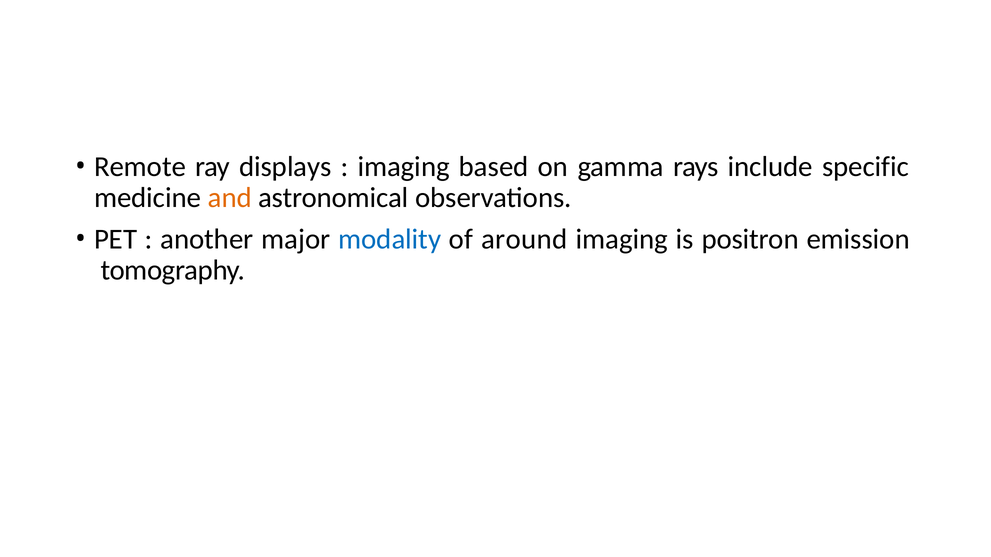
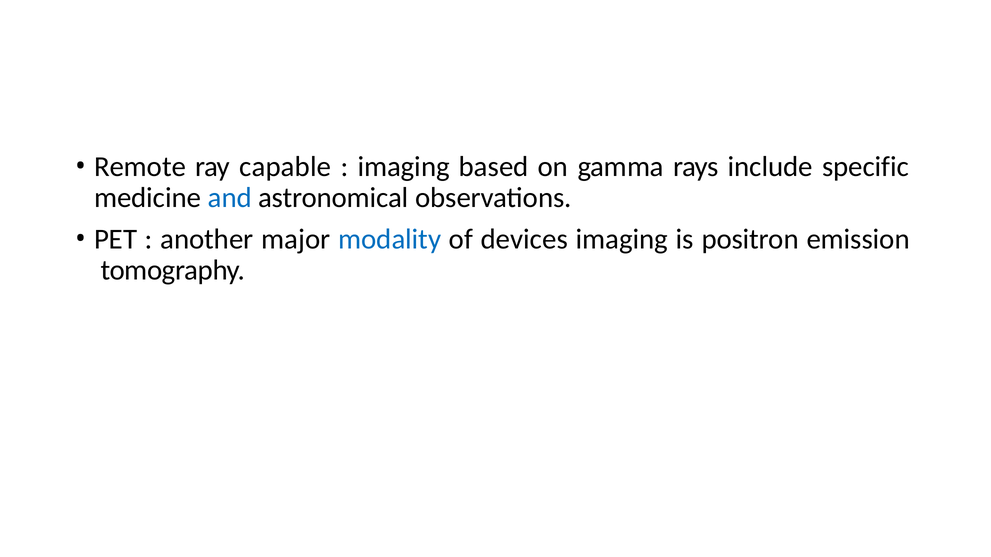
displays: displays -> capable (285, 167)
and colour: orange -> blue (230, 198)
around: around -> devices (524, 239)
